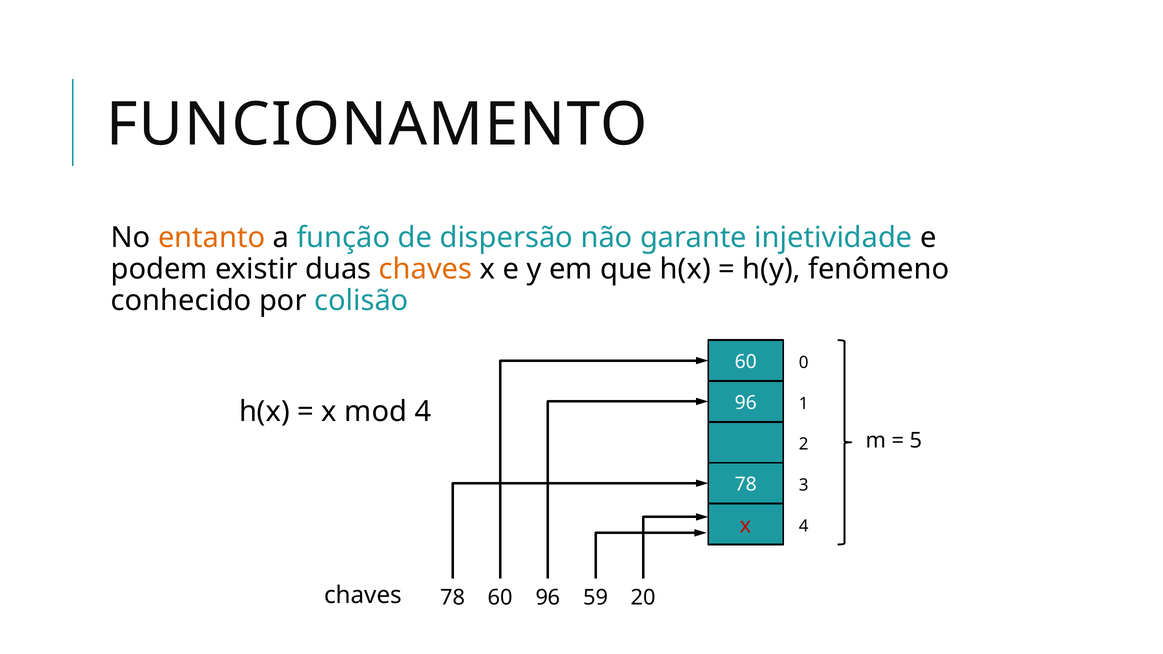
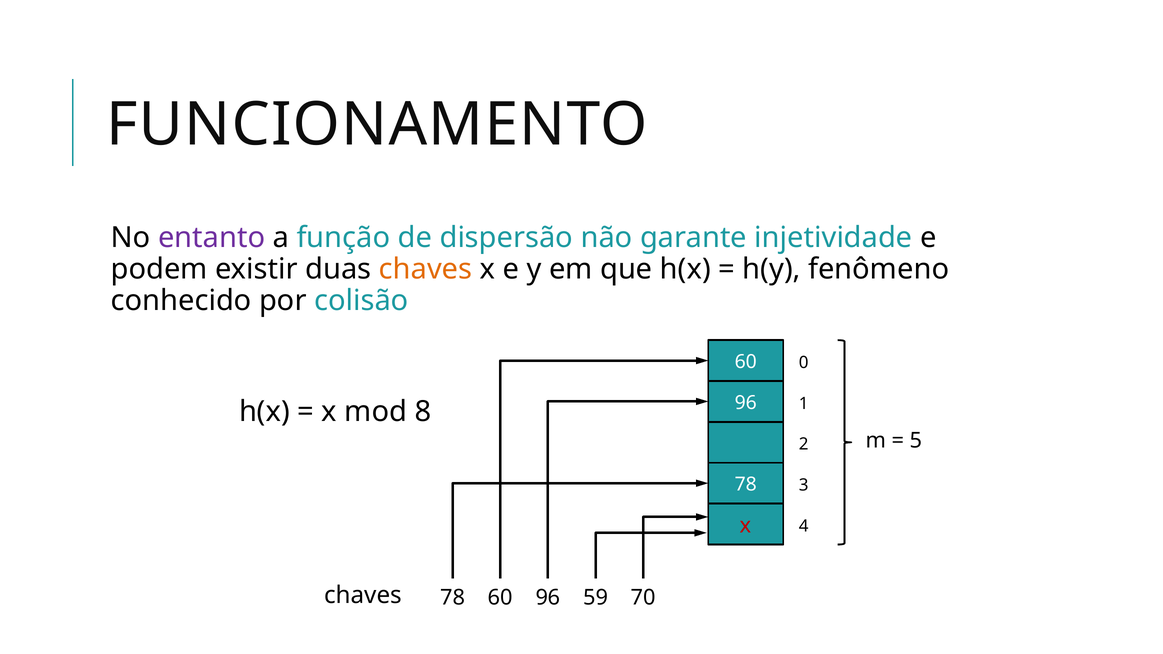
entanto colour: orange -> purple (212, 238)
mod 4: 4 -> 8 (423, 412)
20: 20 -> 70 (643, 598)
